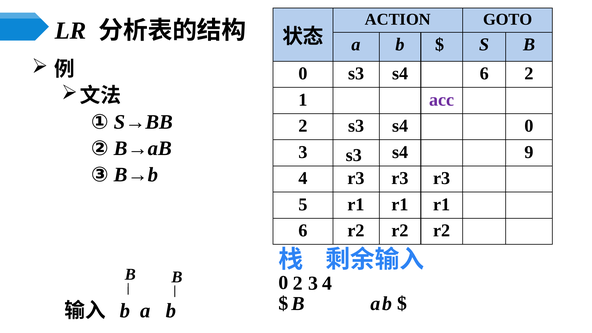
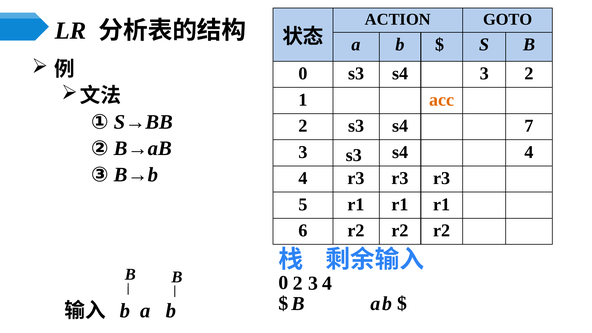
s4 6: 6 -> 3 (484, 74)
acc colour: purple -> orange (442, 100)
s4 0: 0 -> 7 (529, 126)
s4 9: 9 -> 4 (529, 152)
